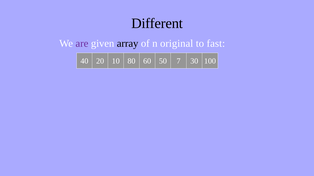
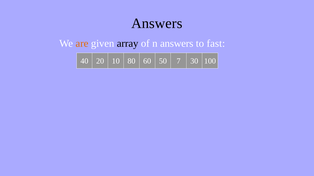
Different: Different -> Answers (157, 24)
are colour: purple -> orange (82, 44)
n original: original -> answers (177, 44)
